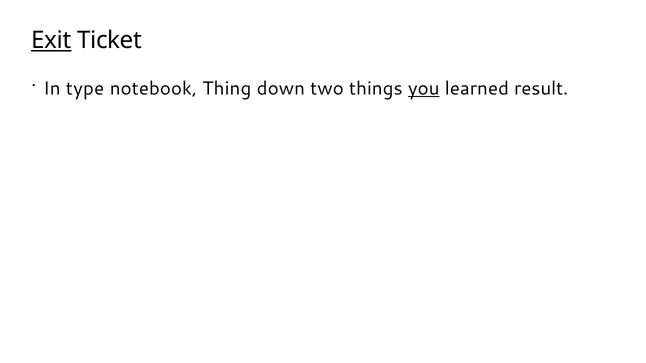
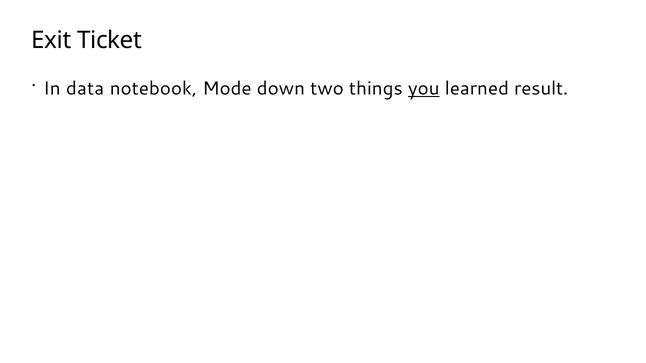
Exit underline: present -> none (51, 40)
type: type -> data (85, 89)
Thing: Thing -> Mode (227, 89)
